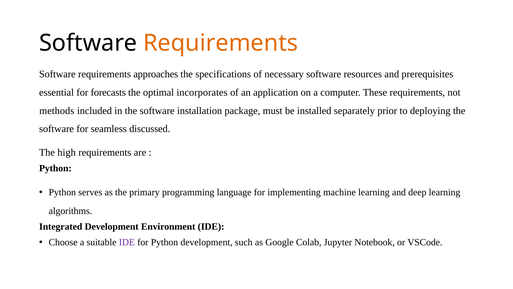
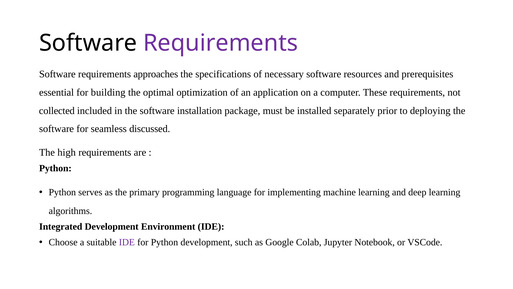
Requirements colour: orange -> purple (221, 43)
forecasts: forecasts -> building (108, 92)
incorporates: incorporates -> optimization (202, 92)
methods: methods -> collected (57, 110)
